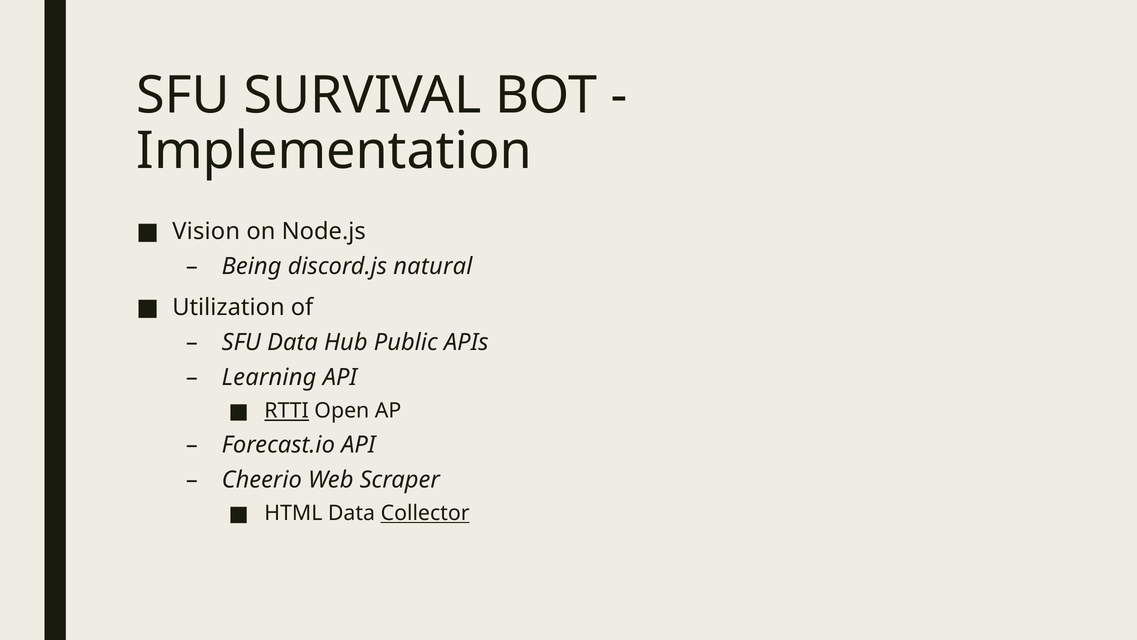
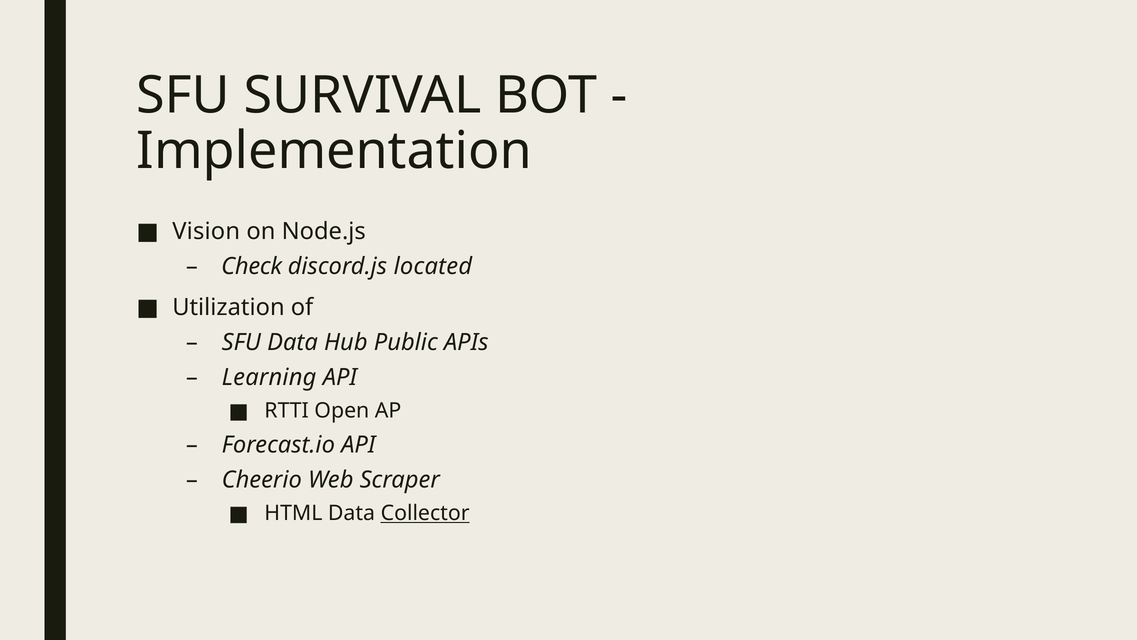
Being: Being -> Check (252, 266)
natural: natural -> located (433, 266)
RTTI underline: present -> none (287, 411)
